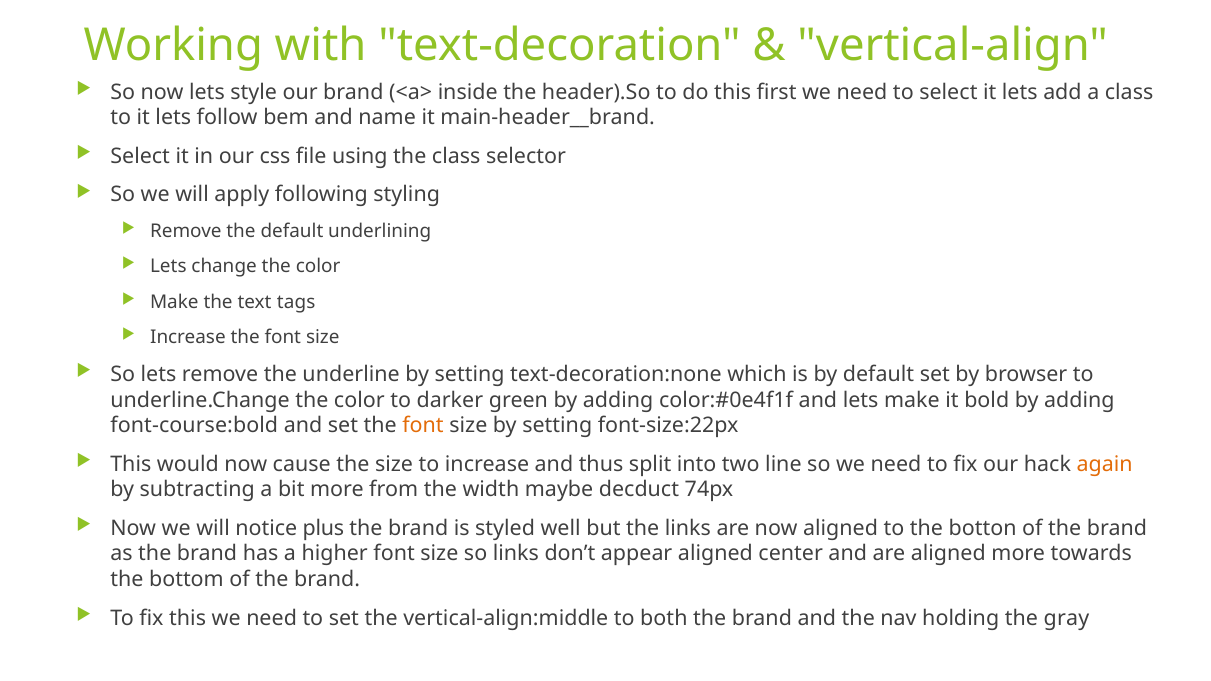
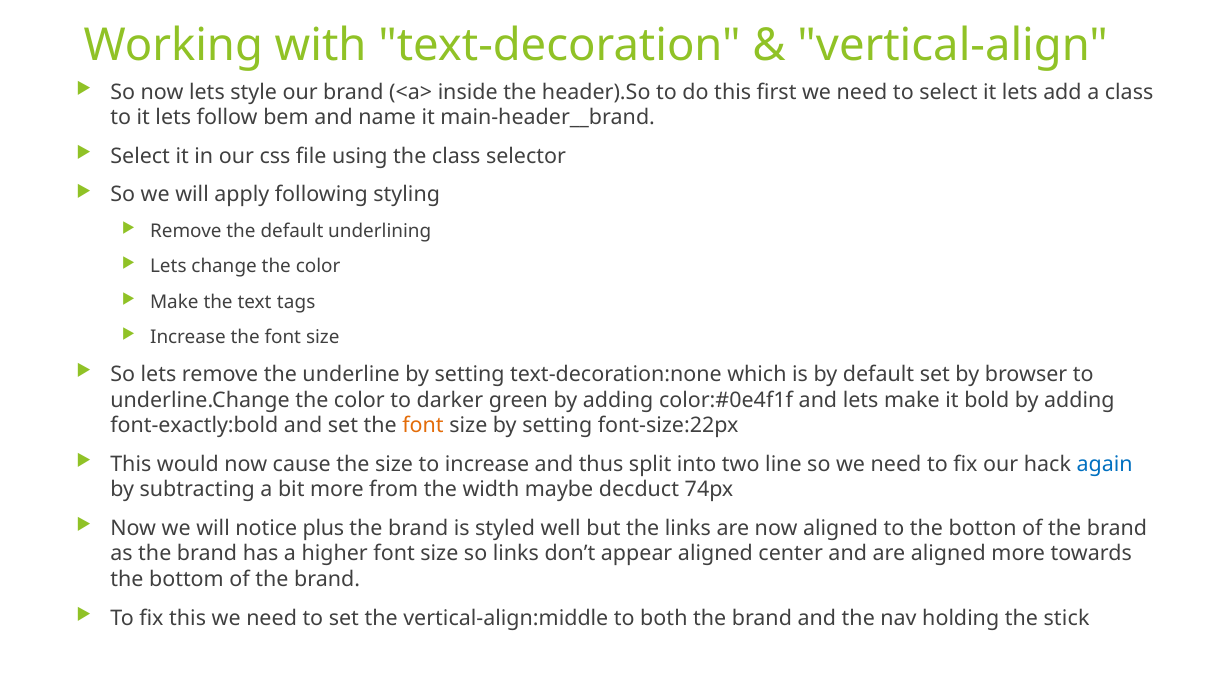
font-course:bold: font-course:bold -> font-exactly:bold (194, 426)
again colour: orange -> blue (1105, 464)
gray: gray -> stick (1066, 618)
